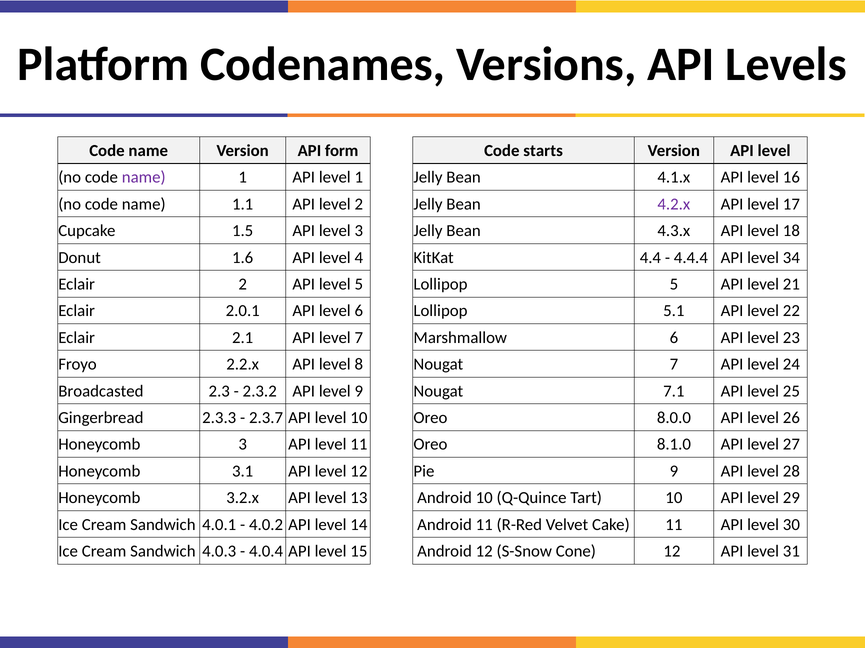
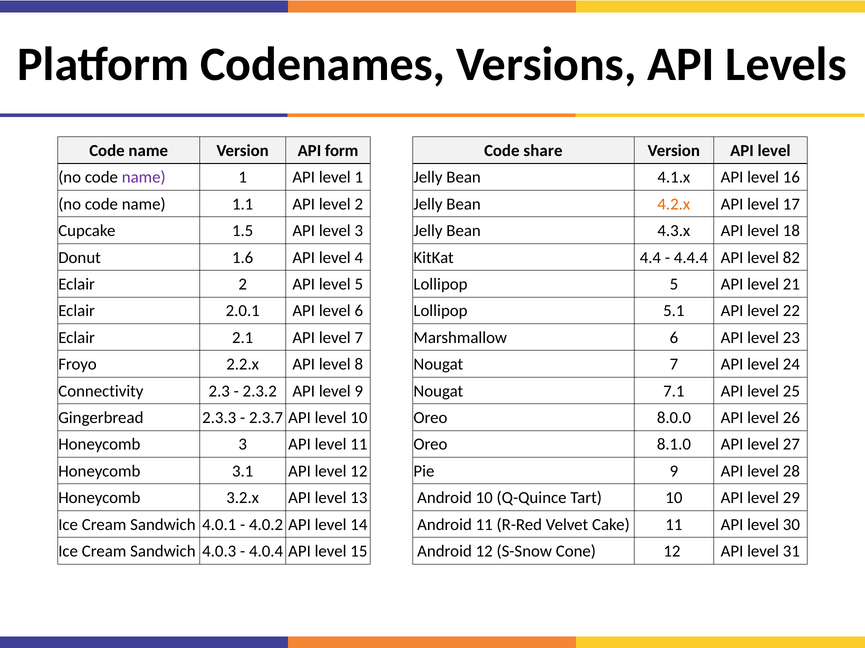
starts: starts -> share (543, 151)
4.2.x colour: purple -> orange (674, 204)
34: 34 -> 82 (791, 258)
Broadcasted: Broadcasted -> Connectivity (101, 391)
